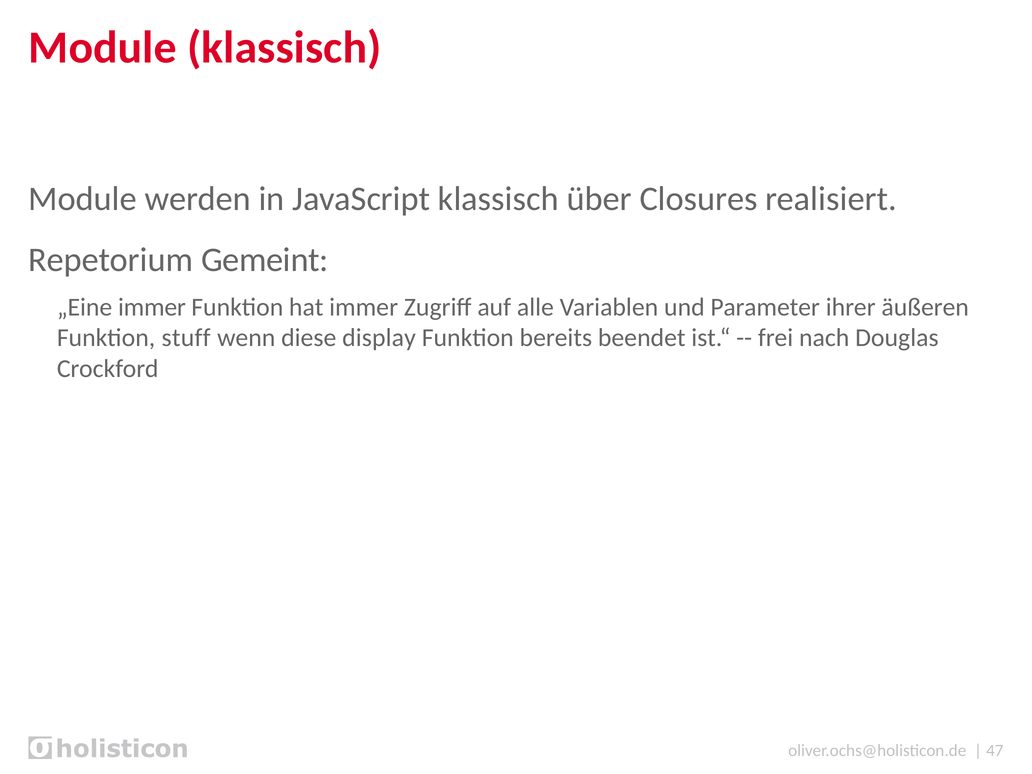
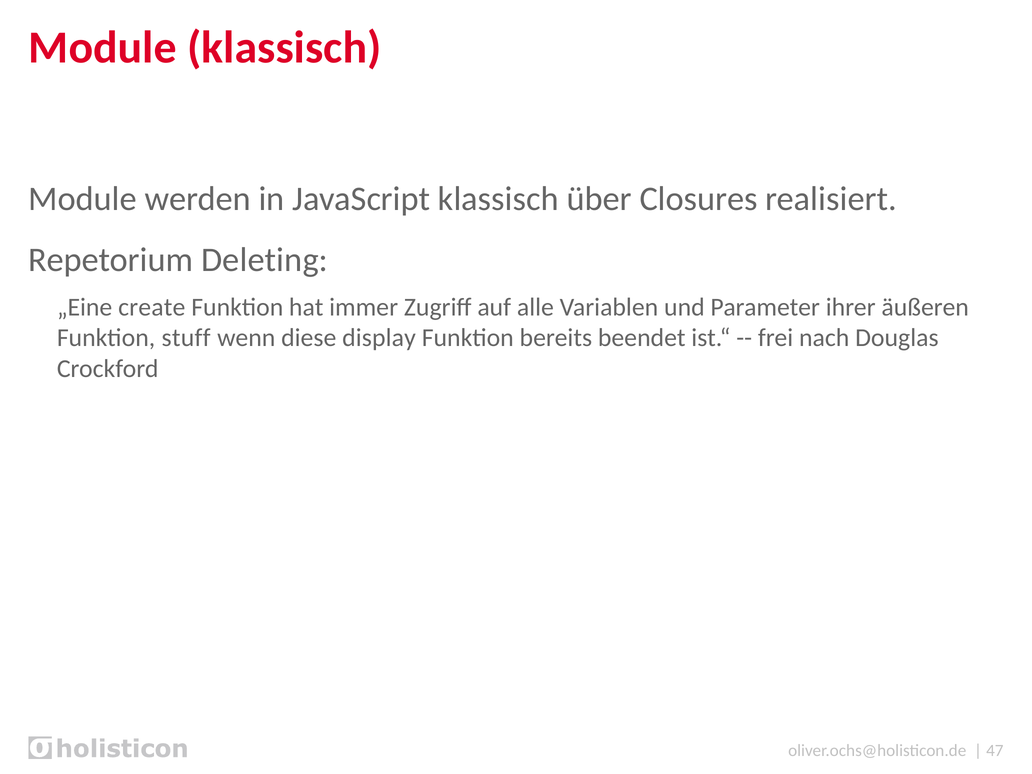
Gemeint: Gemeint -> Deleting (265, 260)
„Eine immer: immer -> create (152, 307)
